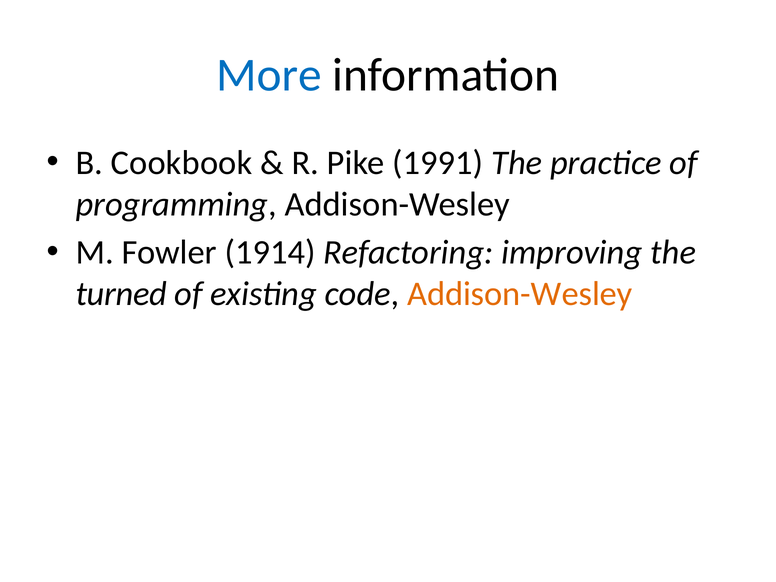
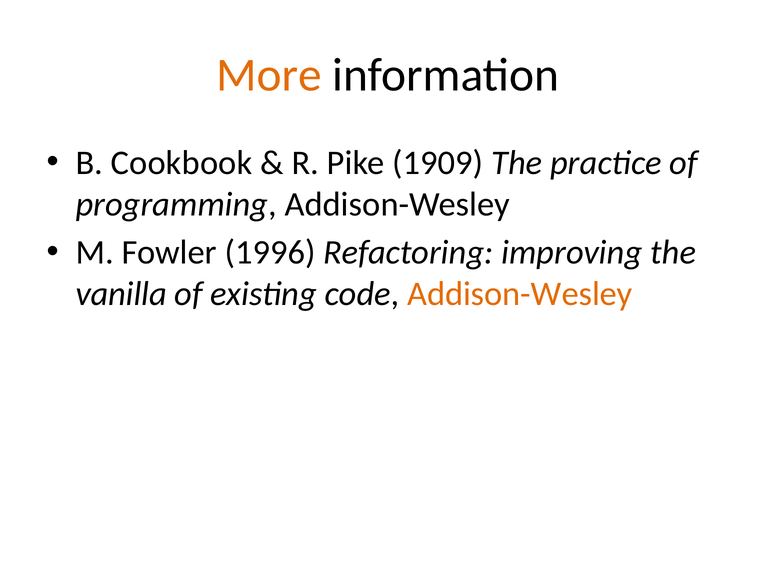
More colour: blue -> orange (269, 75)
1991: 1991 -> 1909 (438, 163)
1914: 1914 -> 1996 (270, 252)
turned: turned -> vanilla (121, 294)
